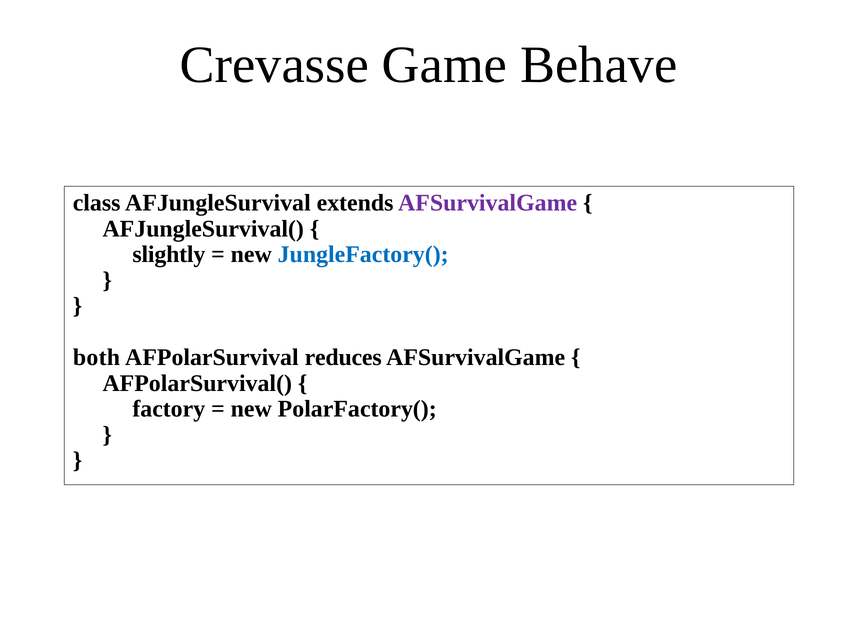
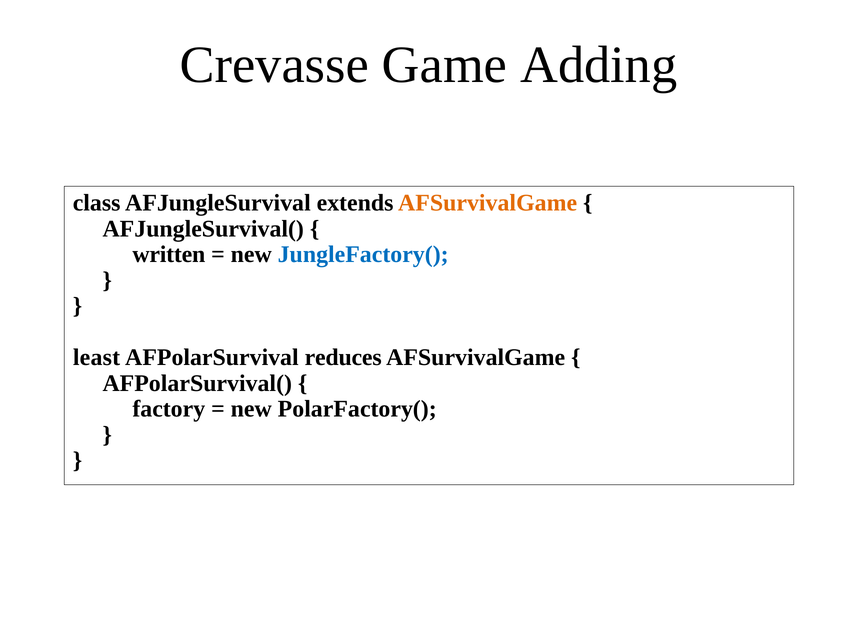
Behave: Behave -> Adding (599, 65)
AFSurvivalGame colour: purple -> orange (488, 203)
slightly: slightly -> written (169, 254)
both: both -> least (97, 357)
